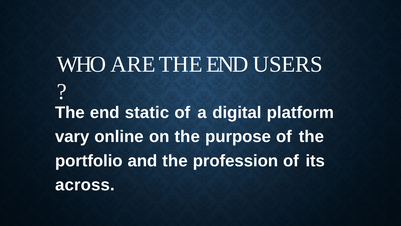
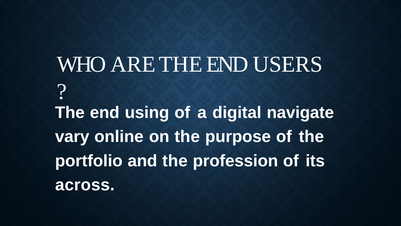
static: static -> using (147, 112)
platform: platform -> navigate (300, 112)
